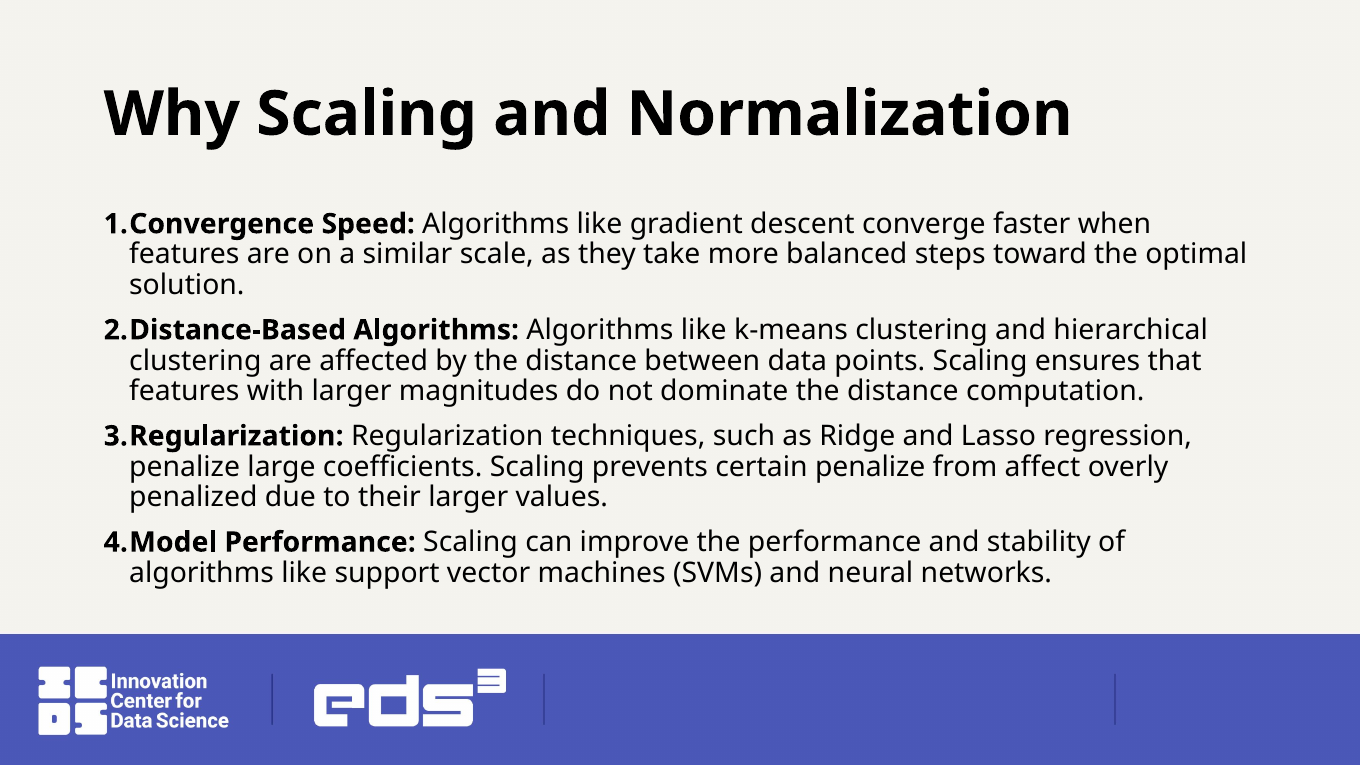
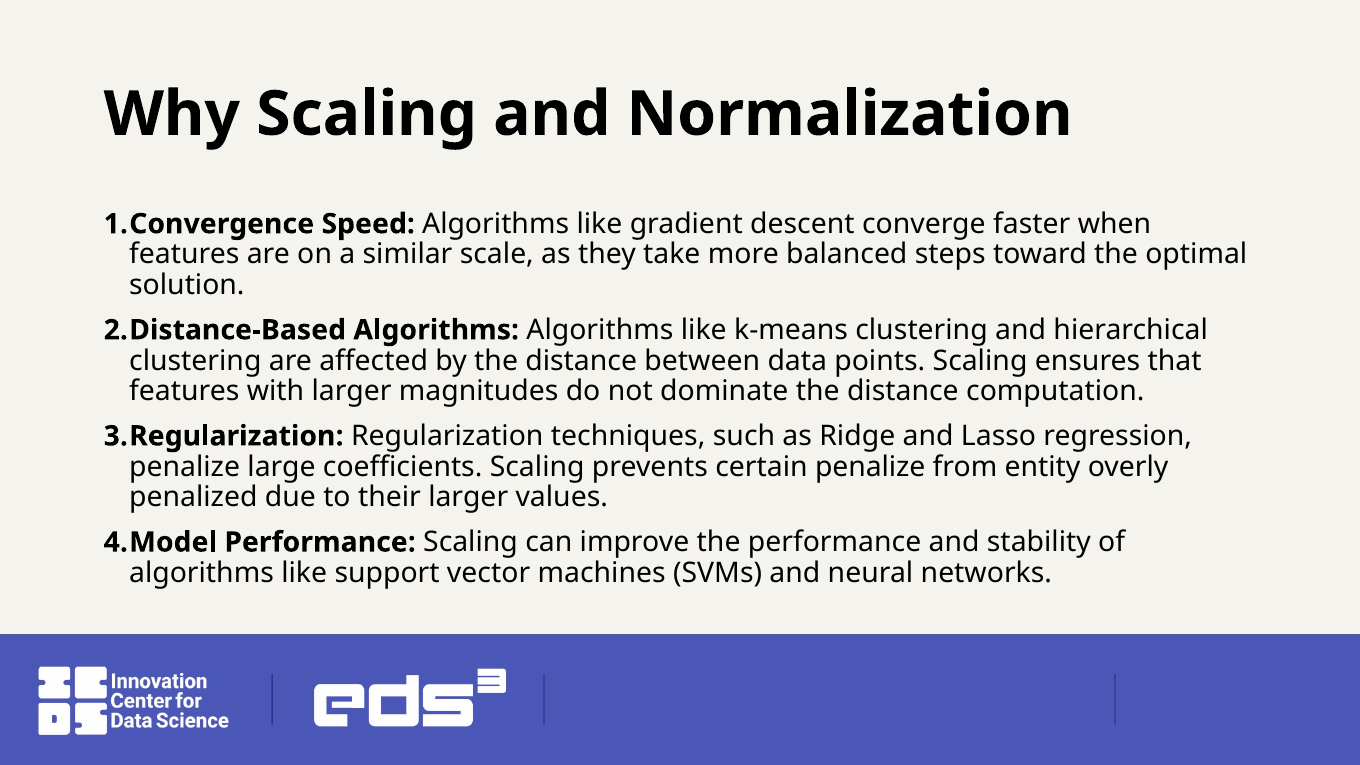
affect: affect -> entity (1043, 467)
